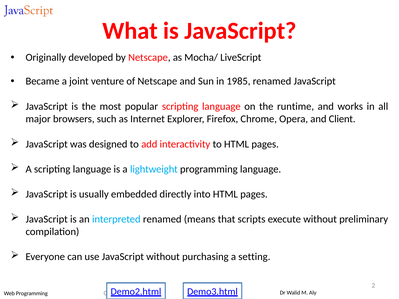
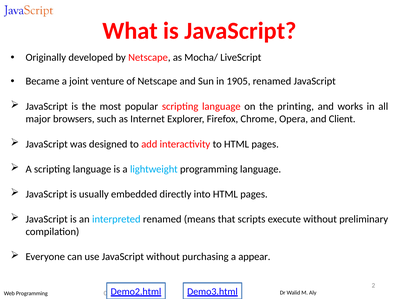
1985: 1985 -> 1905 (238, 81)
runtime: runtime -> printing (296, 106)
setting: setting -> appear (254, 257)
